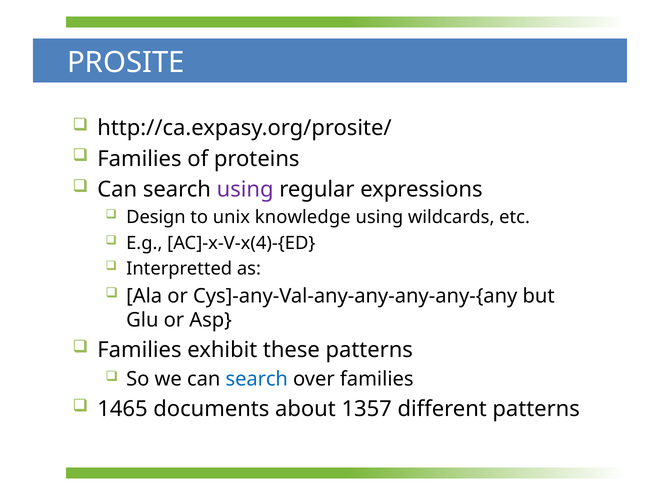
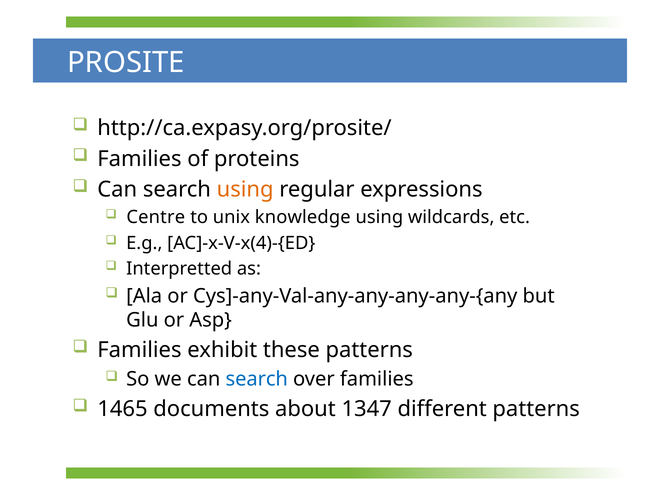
using colour: purple -> orange (245, 190)
Design: Design -> Centre (156, 217)
1357: 1357 -> 1347 (367, 409)
